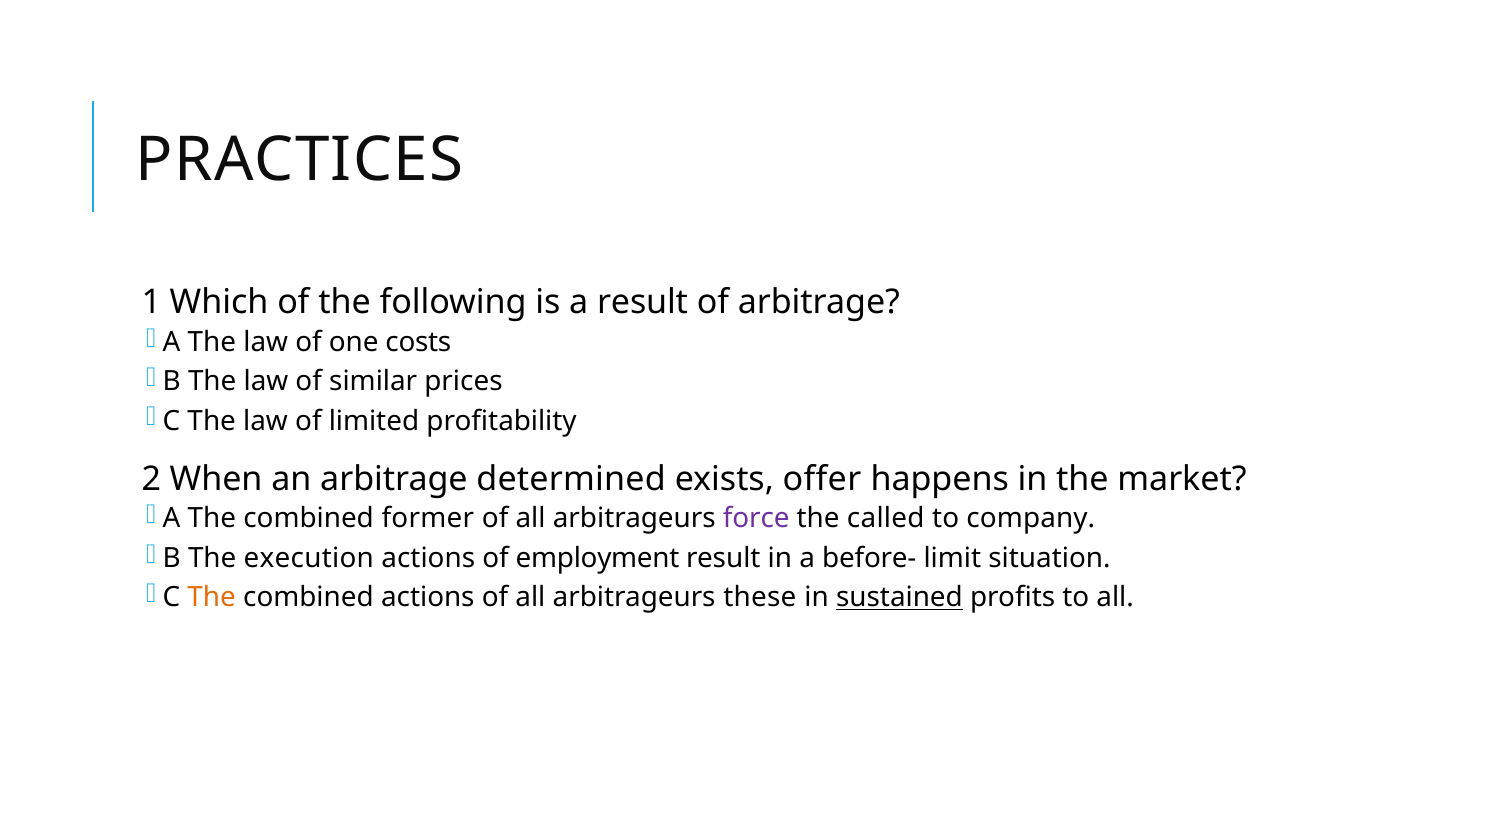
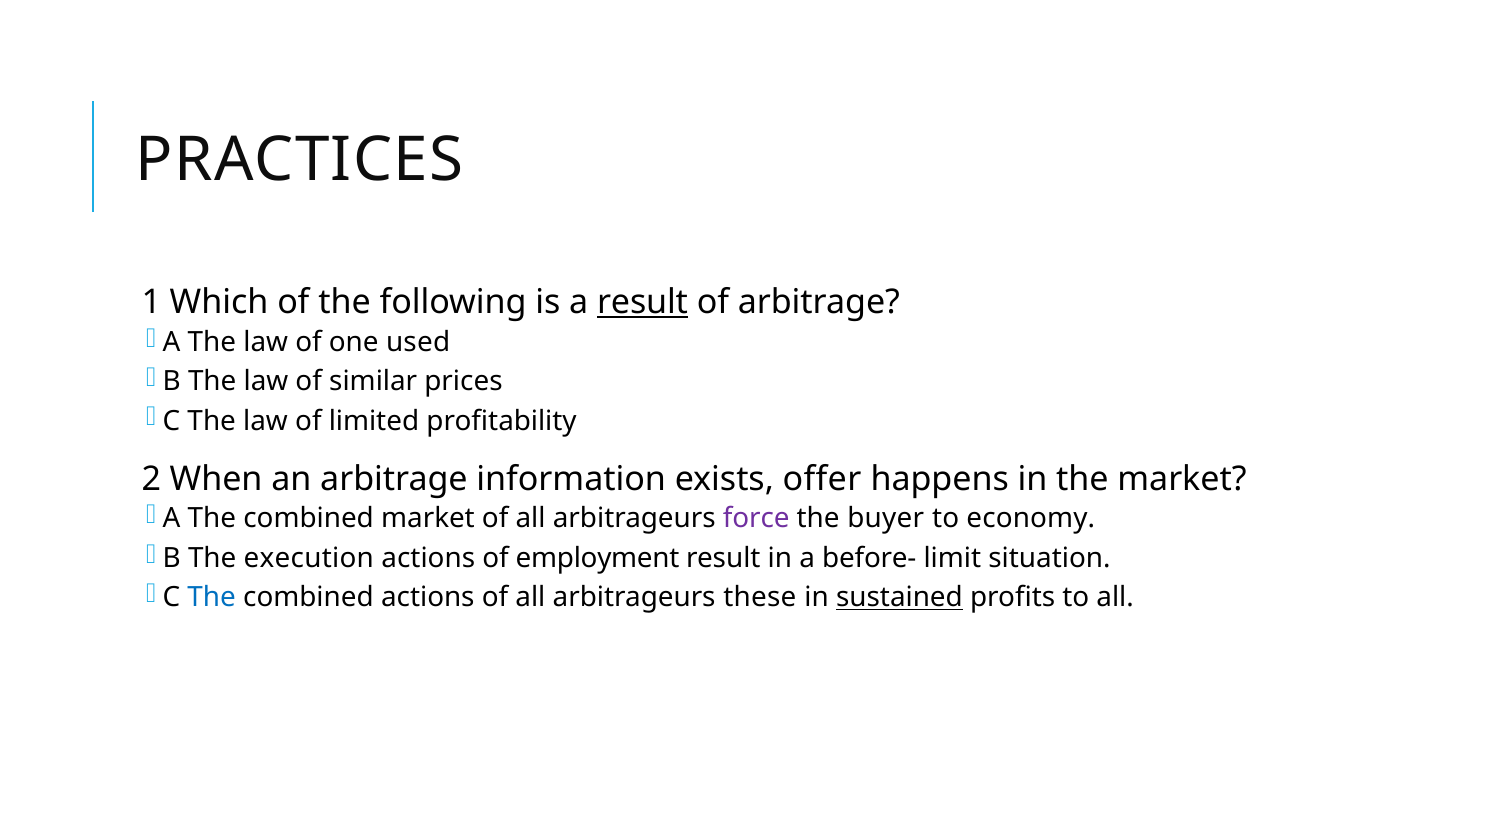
result underline: none -> present (643, 302)
costs: costs -> used (418, 342)
determined: determined -> information (571, 479)
combined former: former -> market (428, 519)
called: called -> buyer (886, 519)
company: company -> economy (1031, 519)
The colour: orange -> blue (212, 597)
